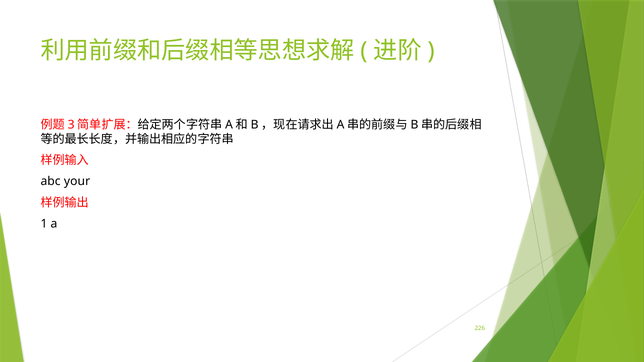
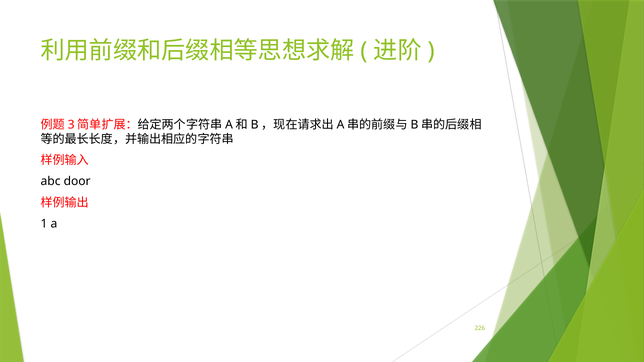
your: your -> door (77, 182)
